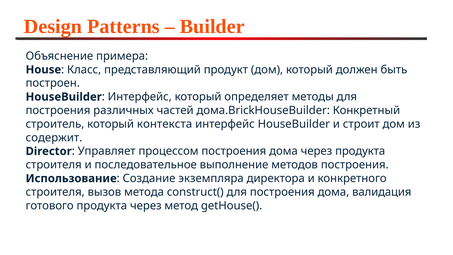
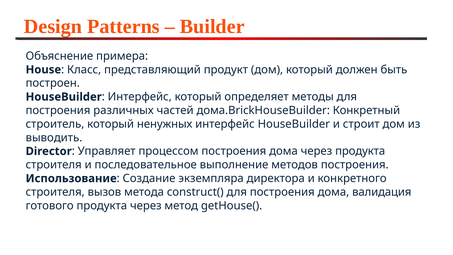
контекста: контекста -> ненужных (165, 124)
содержит: содержит -> выводить (54, 138)
